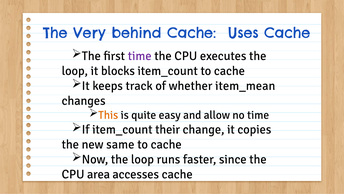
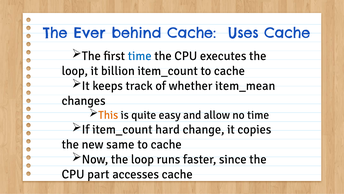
Very: Very -> Ever (90, 33)
time colour: purple -> blue (140, 56)
blocks: blocks -> billion (118, 71)
their: their -> hard (167, 129)
area: area -> part (98, 174)
